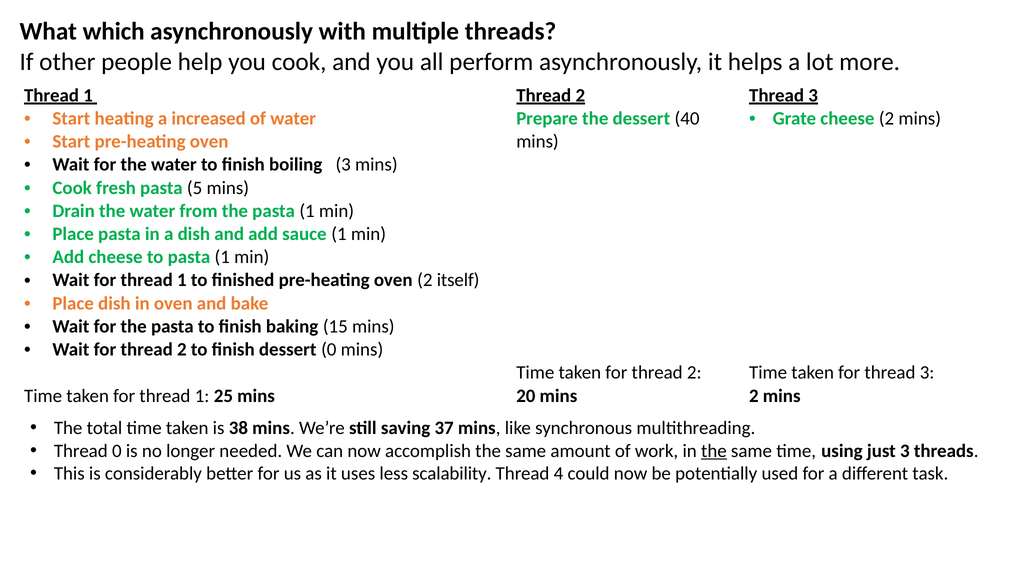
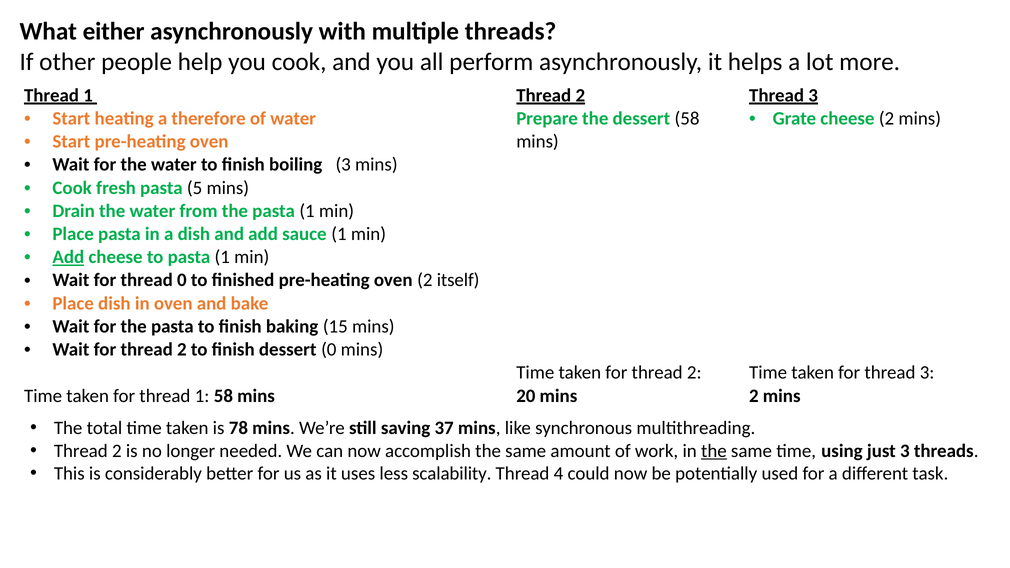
which: which -> either (114, 32)
increased: increased -> therefore (209, 118)
dessert 40: 40 -> 58 (687, 118)
Add underline: none -> present (68, 257)
Wait for thread 1: 1 -> 0 (182, 280)
1 25: 25 -> 58 (223, 396)
38: 38 -> 78 (238, 428)
0: 0 -> 2 (117, 451)
